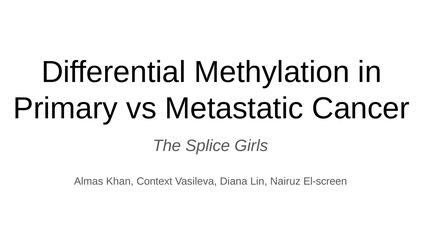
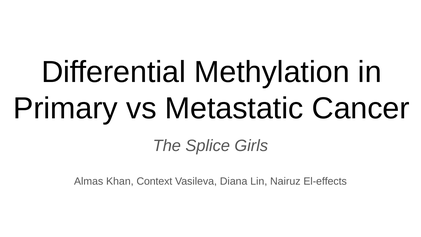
El-screen: El-screen -> El-effects (325, 181)
